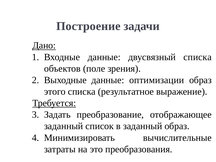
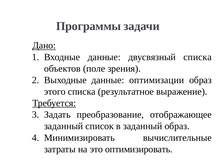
Построение: Построение -> Программы (89, 26)
преобразования: преобразования -> оптимизировать (139, 149)
